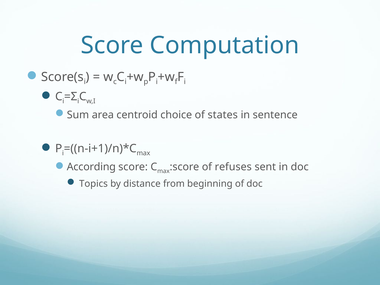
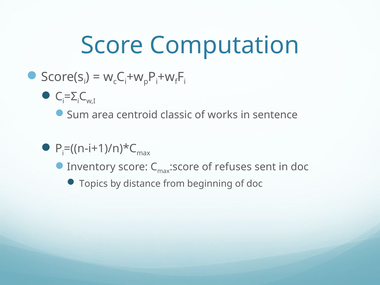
choice: choice -> classic (176, 115)
states: states -> works (223, 115)
According: According -> Inventory (91, 167)
